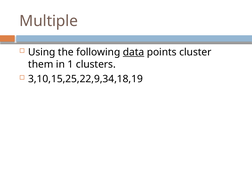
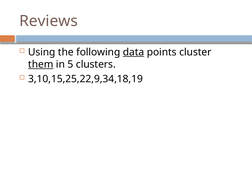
Multiple: Multiple -> Reviews (49, 21)
them underline: none -> present (41, 64)
1: 1 -> 5 (70, 64)
